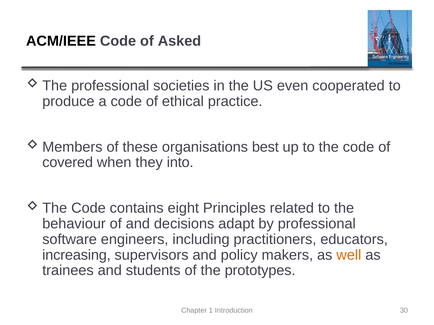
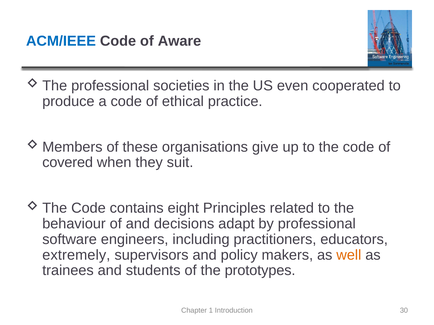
ACM/IEEE colour: black -> blue (61, 41)
Asked: Asked -> Aware (179, 41)
best: best -> give (265, 147)
into: into -> suit (180, 163)
increasing: increasing -> extremely (76, 255)
